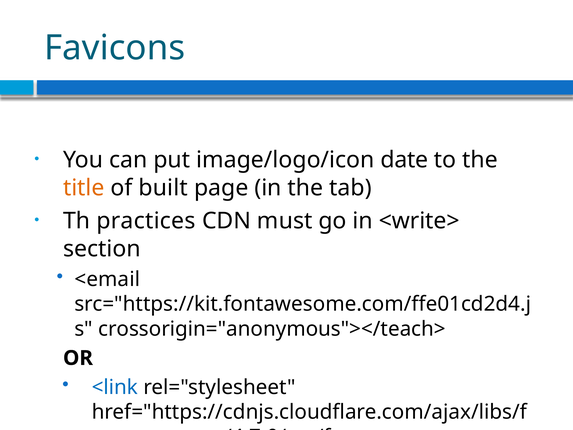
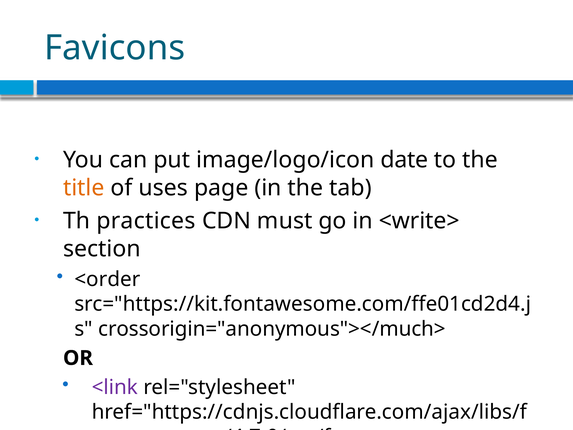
built: built -> uses (163, 188)
<email: <email -> <order (107, 279)
crossorigin="anonymous"></teach>: crossorigin="anonymous"></teach> -> crossorigin="anonymous"></much> (272, 329)
<link colour: blue -> purple (115, 387)
